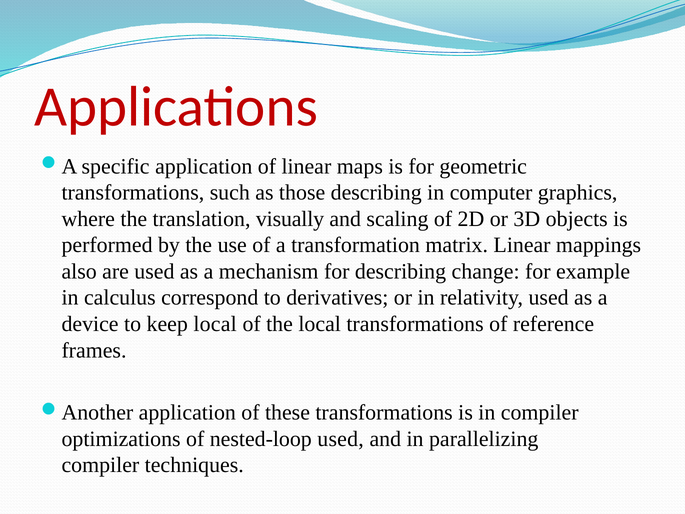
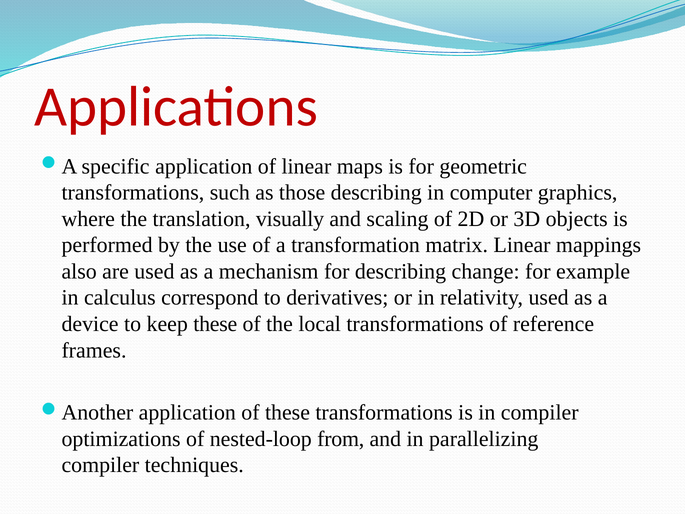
keep local: local -> these (215, 324)
nested-loop used: used -> from (341, 439)
